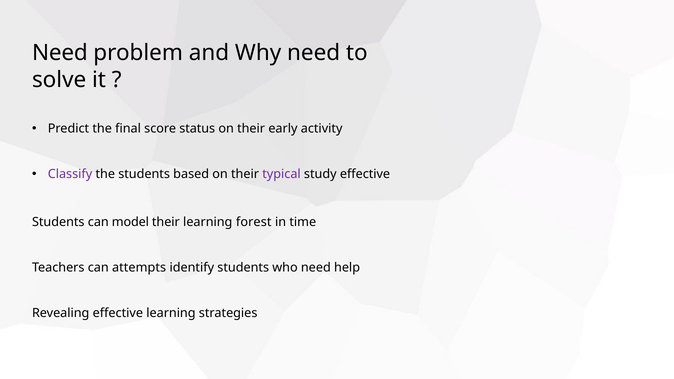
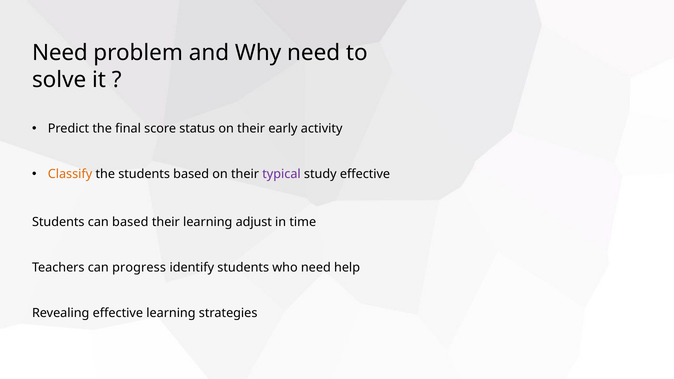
Classify colour: purple -> orange (70, 174)
can model: model -> based (130, 222)
forest: forest -> adjust (254, 222)
attempts: attempts -> progress (139, 268)
